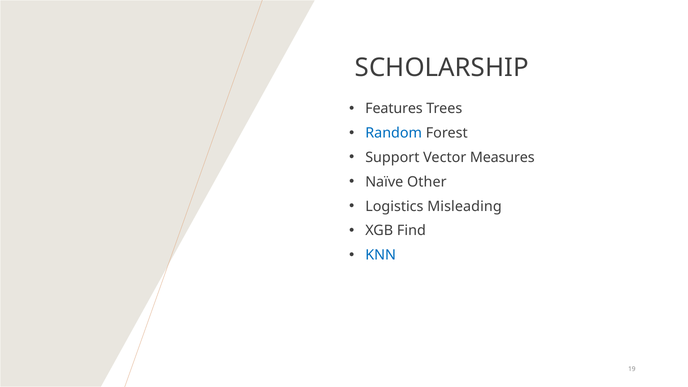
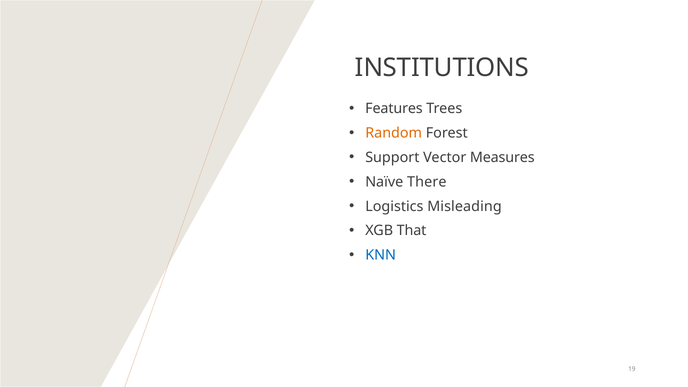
SCHOLARSHIP: SCHOLARSHIP -> INSTITUTIONS (442, 68)
Random colour: blue -> orange (394, 133)
Other: Other -> There (427, 182)
Find: Find -> That (412, 231)
